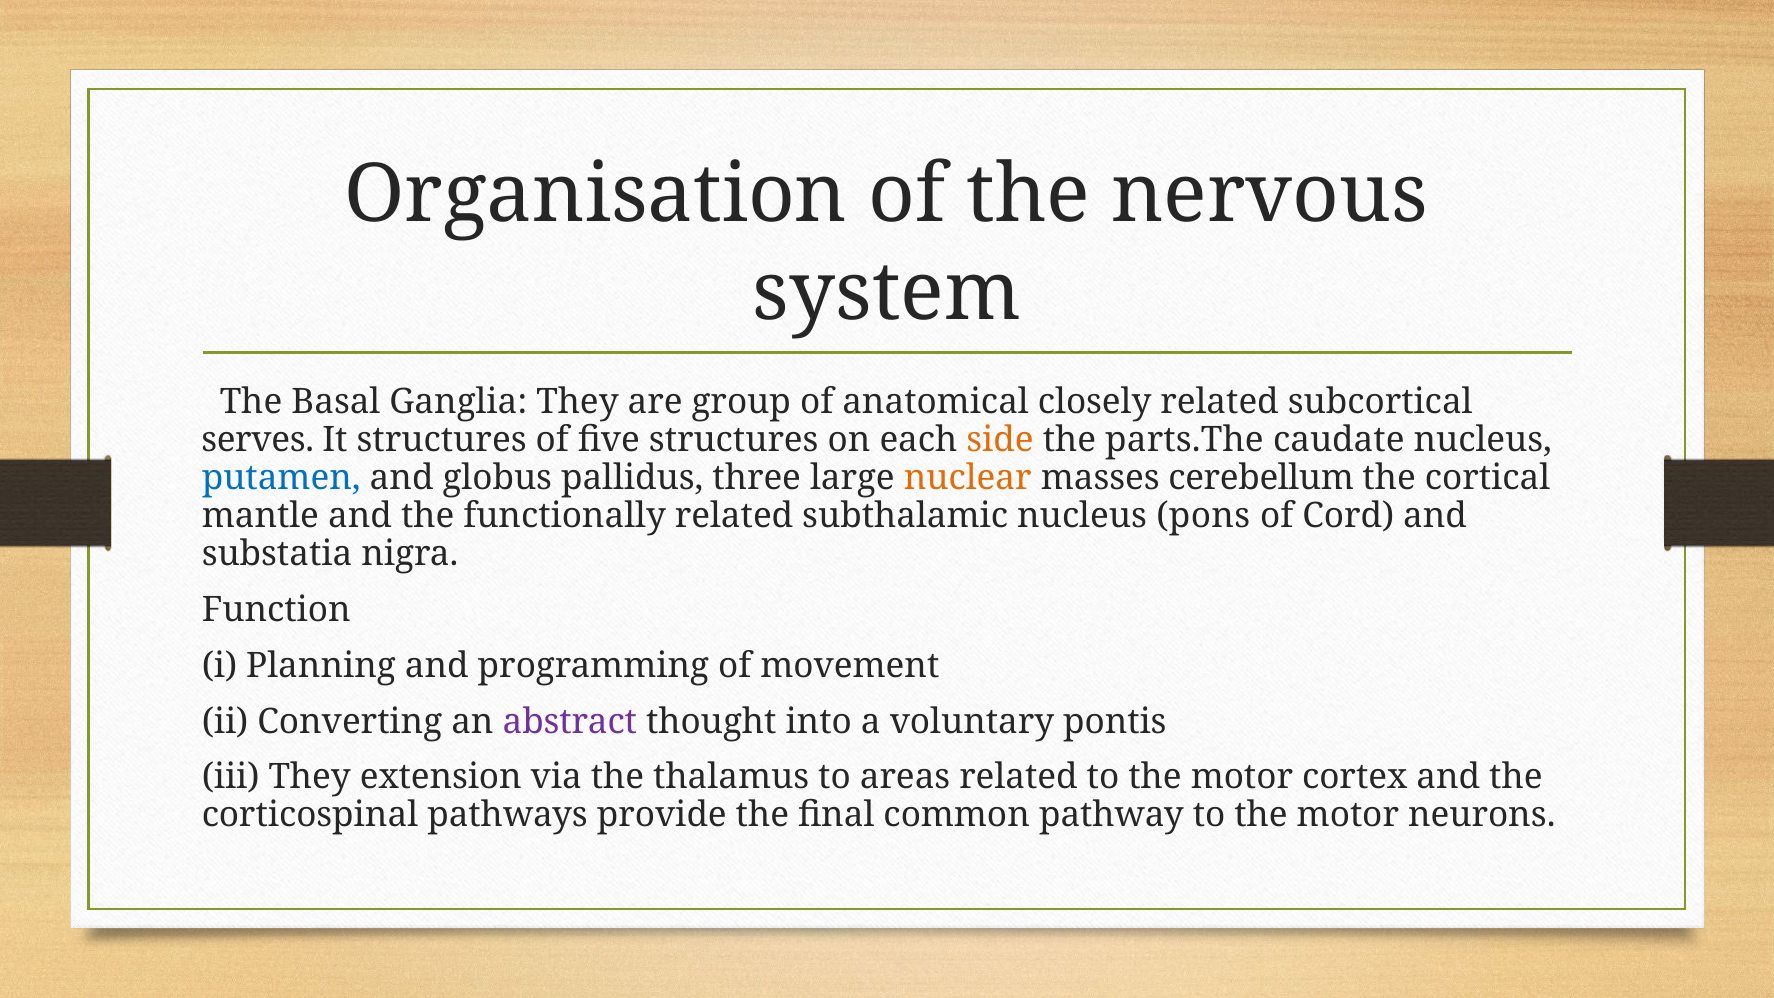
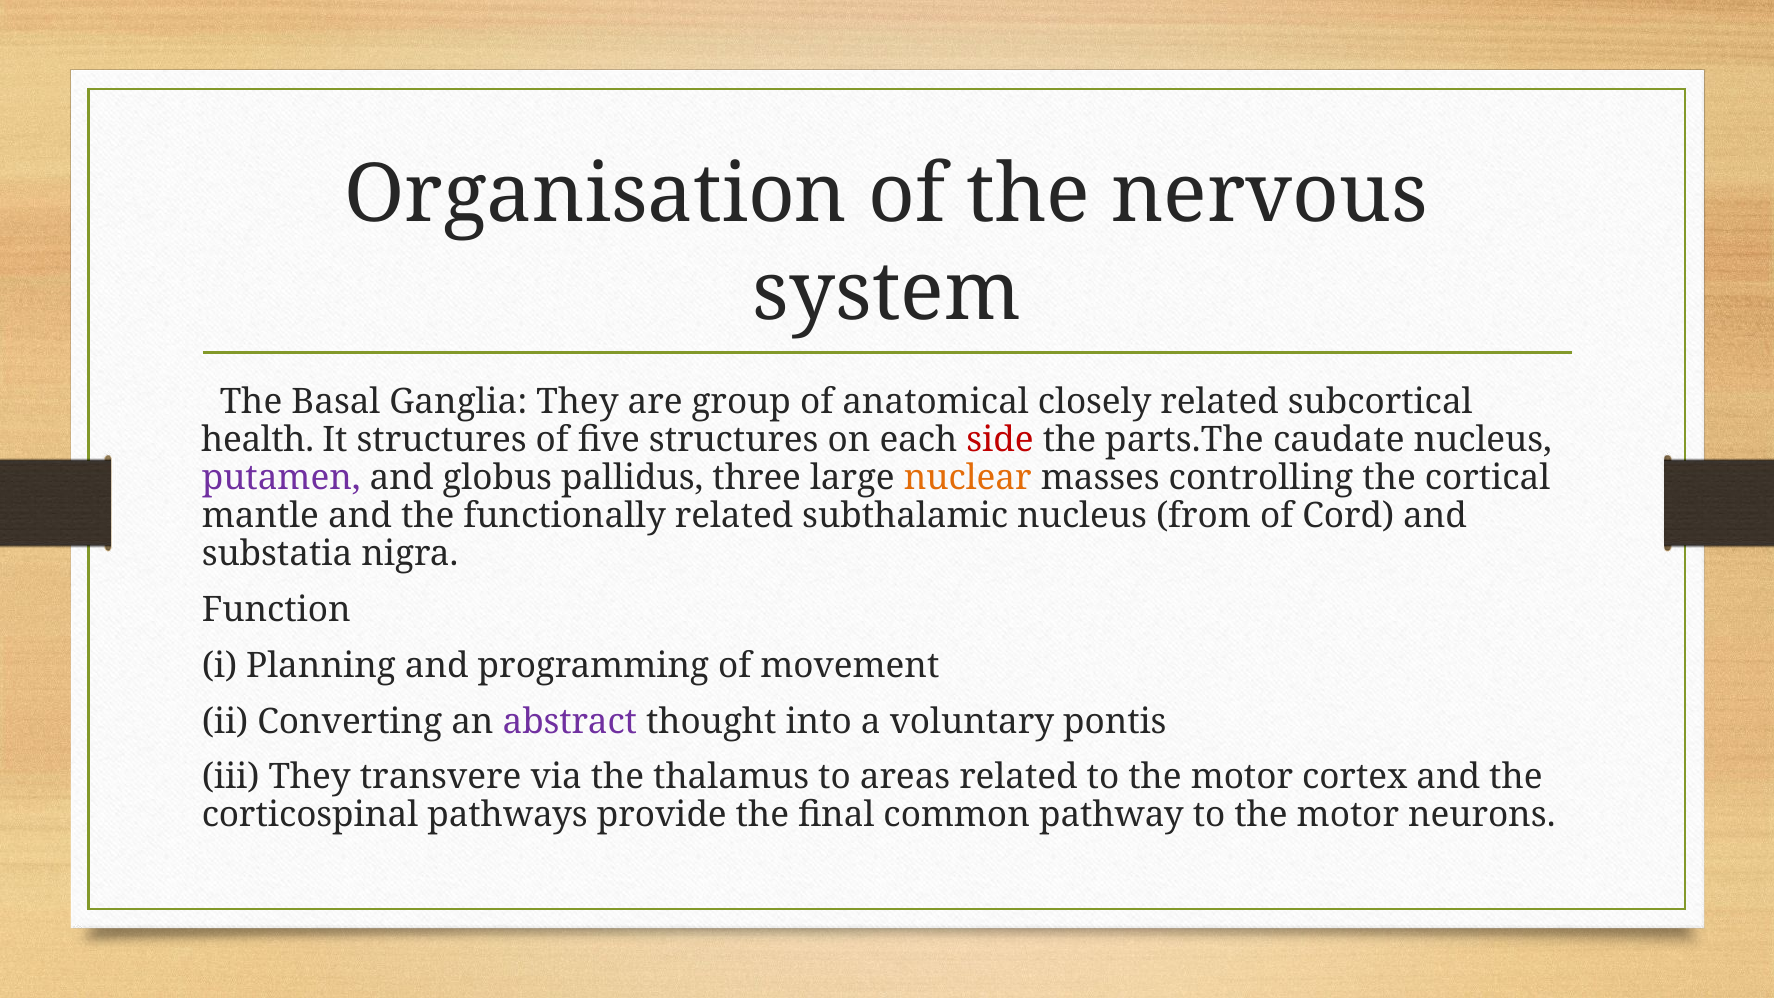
serves: serves -> health (258, 440)
side colour: orange -> red (1000, 440)
putamen colour: blue -> purple (281, 478)
cerebellum: cerebellum -> controlling (1261, 478)
pons: pons -> from (1204, 516)
extension: extension -> transvere (441, 777)
